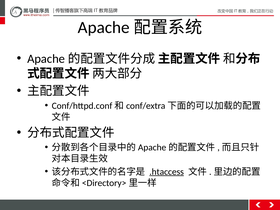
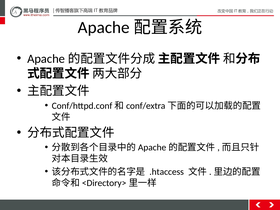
.htaccess underline: present -> none (167, 172)
